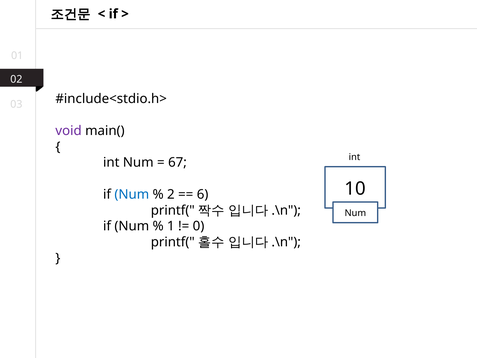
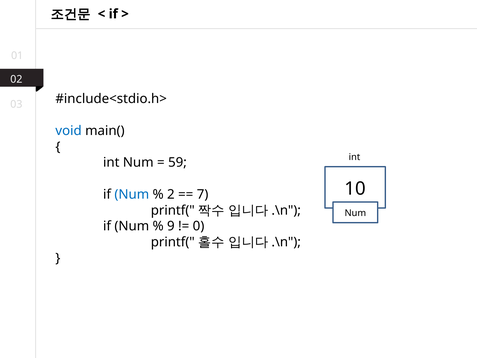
void colour: purple -> blue (69, 131)
67: 67 -> 59 (177, 162)
6: 6 -> 7 (203, 194)
1: 1 -> 9 (171, 226)
